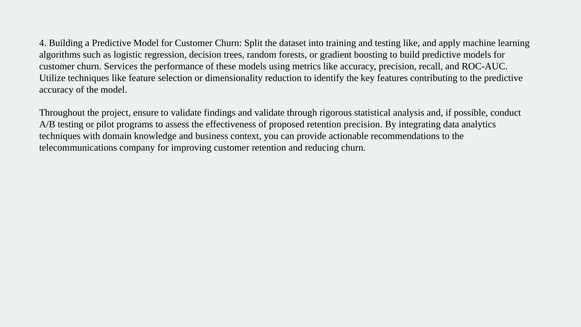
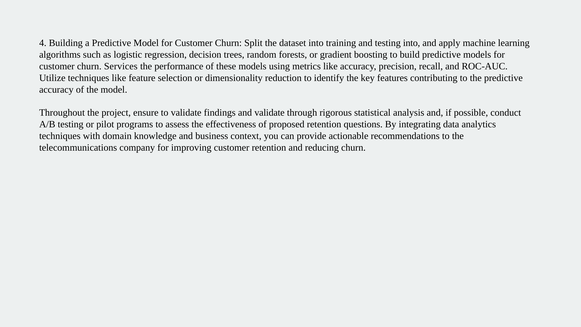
testing like: like -> into (412, 43)
retention precision: precision -> questions (363, 124)
